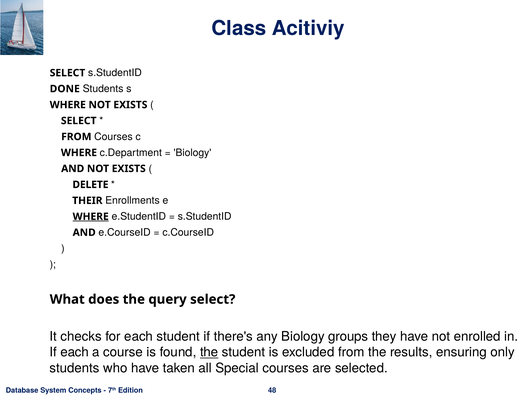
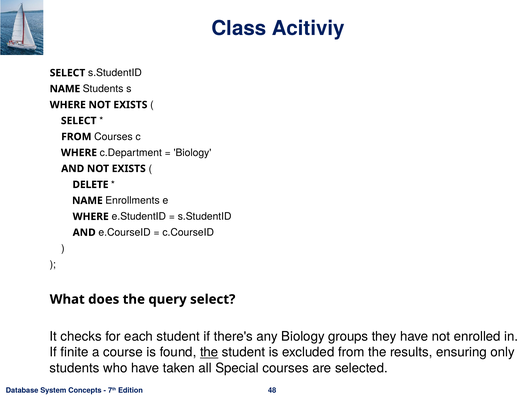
DONE: DONE -> NAME (65, 89)
THEIR: THEIR -> NAME (87, 200)
WHERE underline: present -> none (91, 216)
If each: each -> finite (75, 352)
